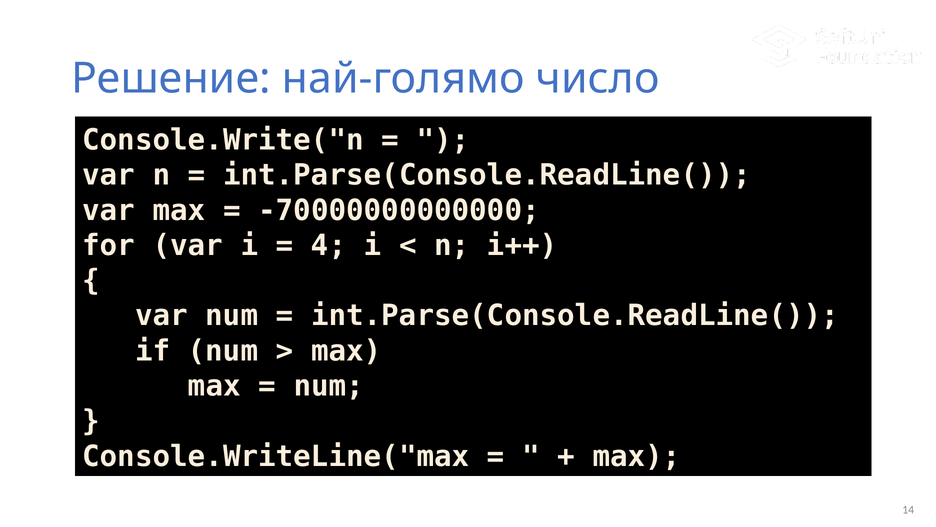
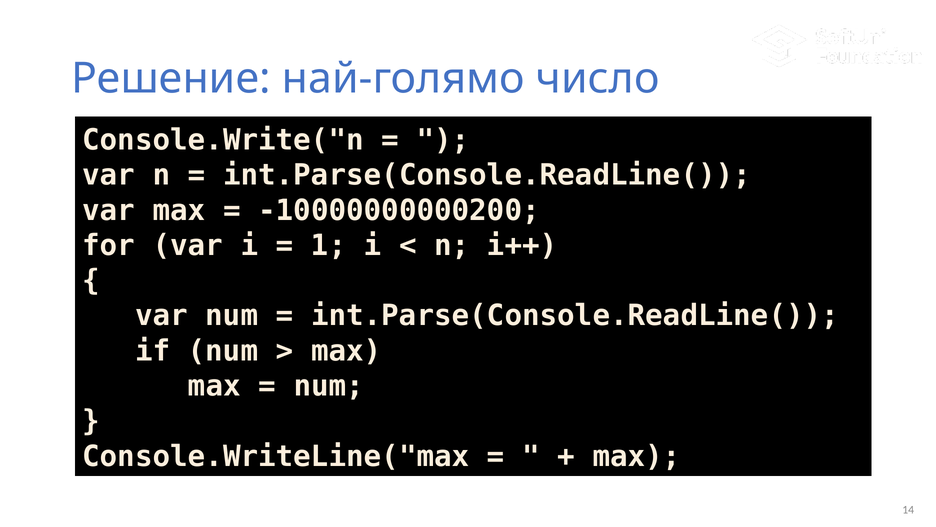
-70000000000000: -70000000000000 -> -10000000000200 (399, 210)
4: 4 -> 1 (329, 245)
